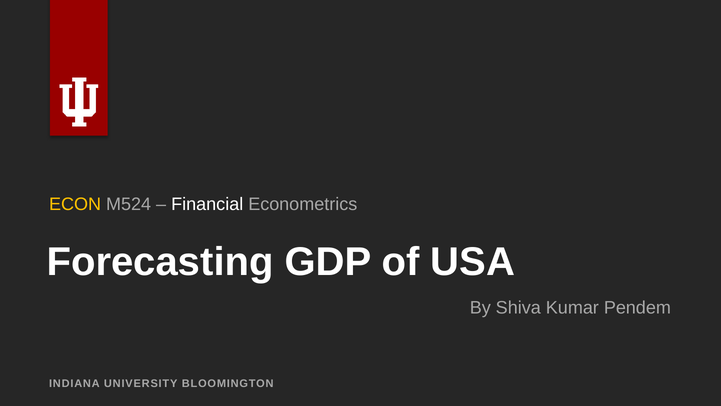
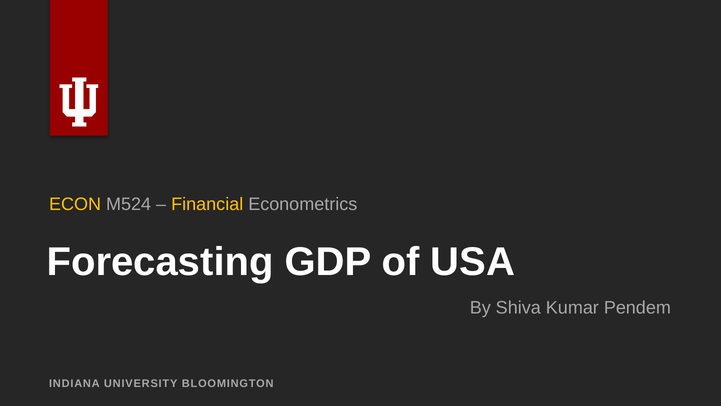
Financial colour: white -> yellow (207, 204)
